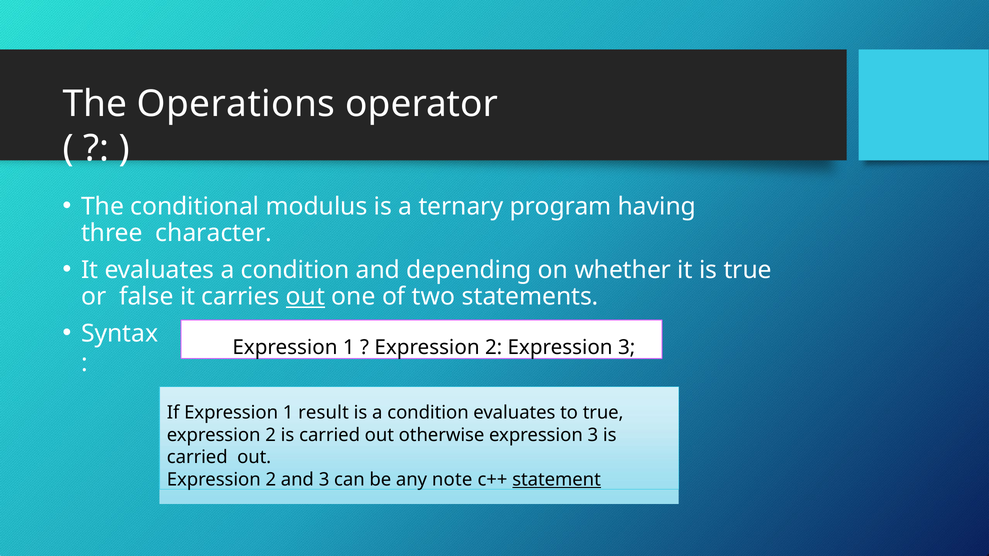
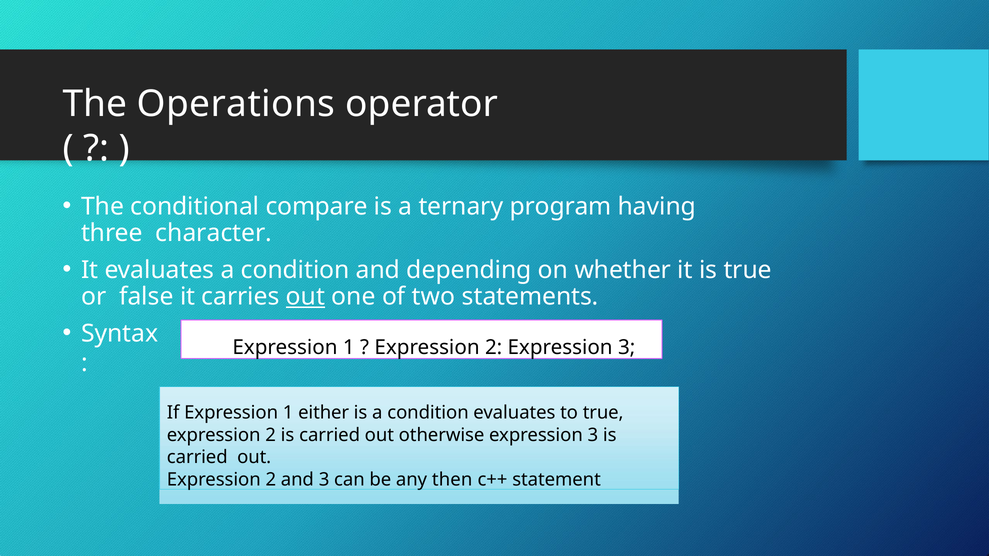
modulus: modulus -> compare (317, 207)
result: result -> either (324, 413)
note: note -> then (452, 480)
statement underline: present -> none (557, 480)
